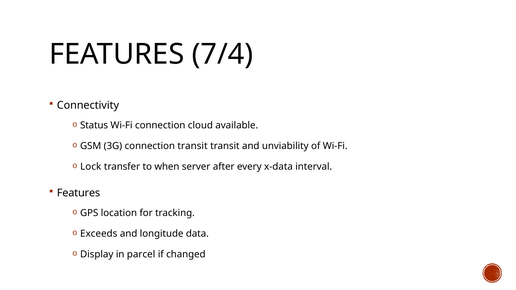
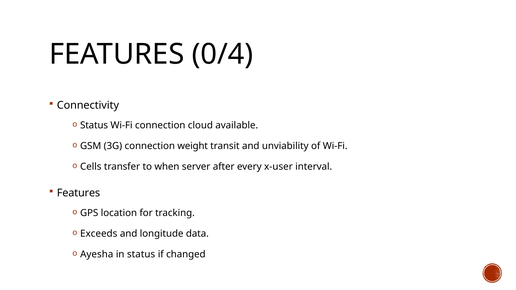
7/4: 7/4 -> 0/4 (223, 54)
connection transit: transit -> weight (193, 146)
Lock: Lock -> Cells (91, 167)
x-data: x-data -> x-user (278, 167)
Display: Display -> Ayesha (97, 255)
in parcel: parcel -> status (141, 255)
